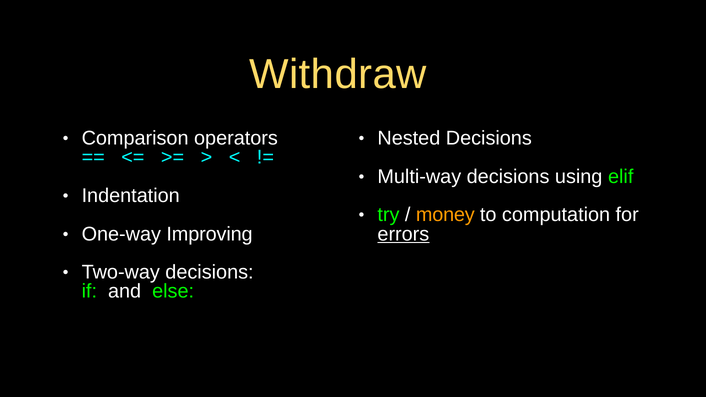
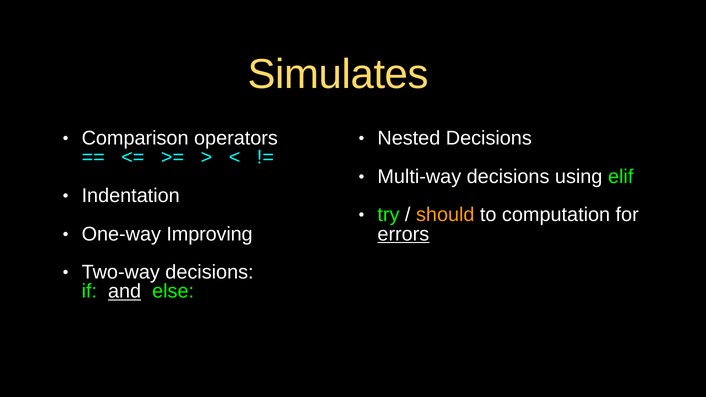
Withdraw: Withdraw -> Simulates (338, 74)
money: money -> should (445, 215)
and underline: none -> present (125, 291)
